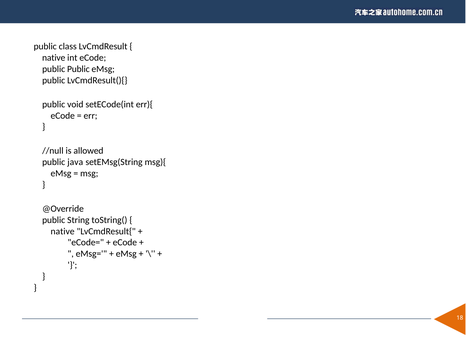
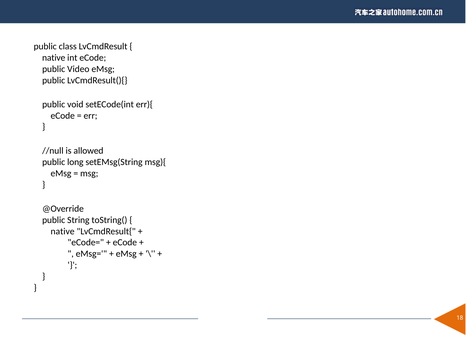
public Public: Public -> Video (78, 69)
java: java -> long (75, 162)
